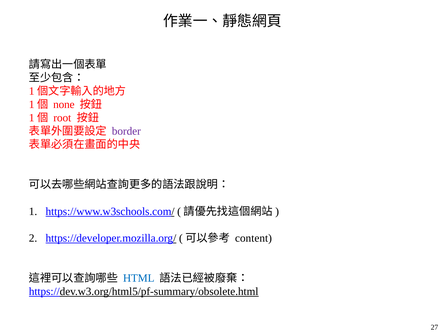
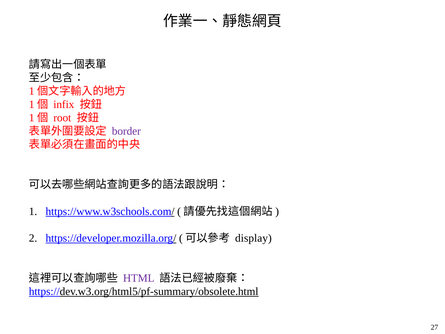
none: none -> infix (64, 104)
content: content -> display (253, 238)
HTML colour: blue -> purple (139, 278)
